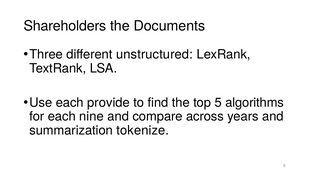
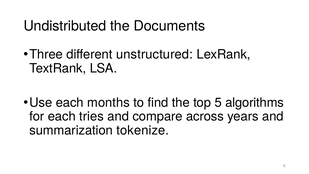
Shareholders: Shareholders -> Undistributed (65, 26)
provide: provide -> months (109, 102)
nine: nine -> tries (92, 116)
